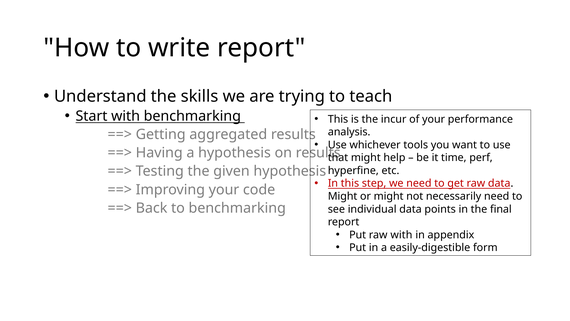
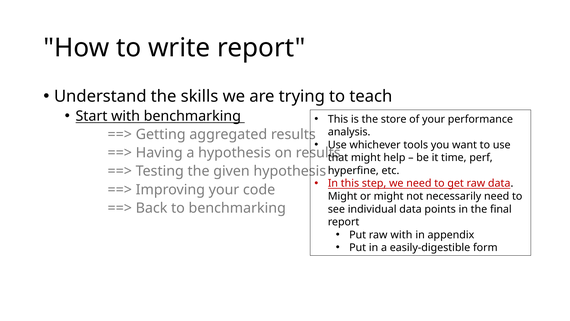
incur: incur -> store (394, 119)
